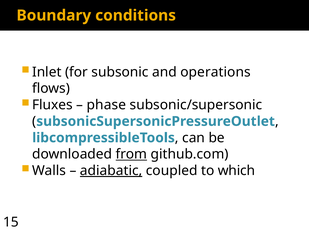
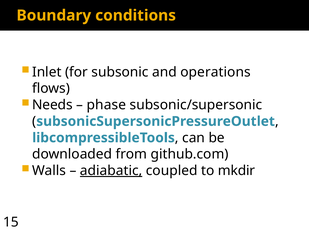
Fluxes: Fluxes -> Needs (52, 105)
from underline: present -> none (131, 155)
which: which -> mkdir (237, 171)
